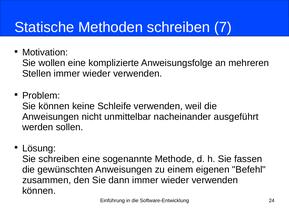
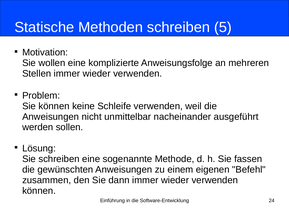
7: 7 -> 5 (223, 27)
